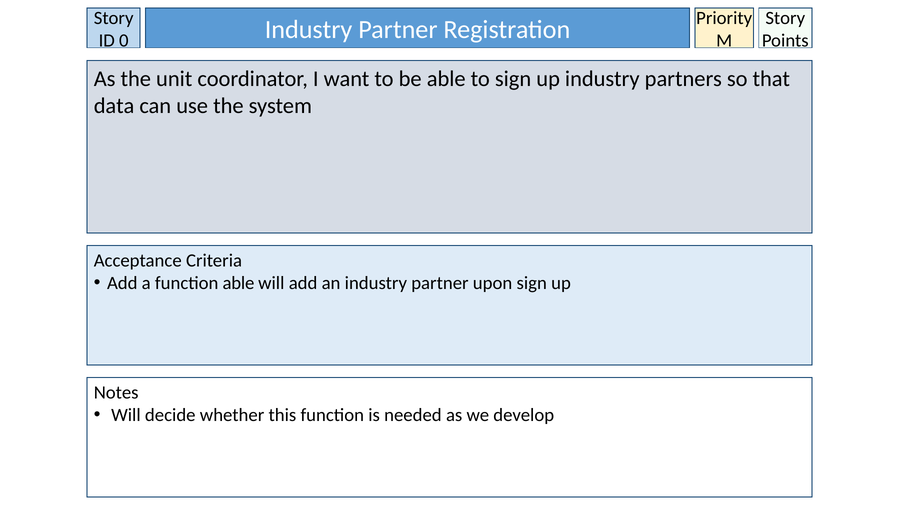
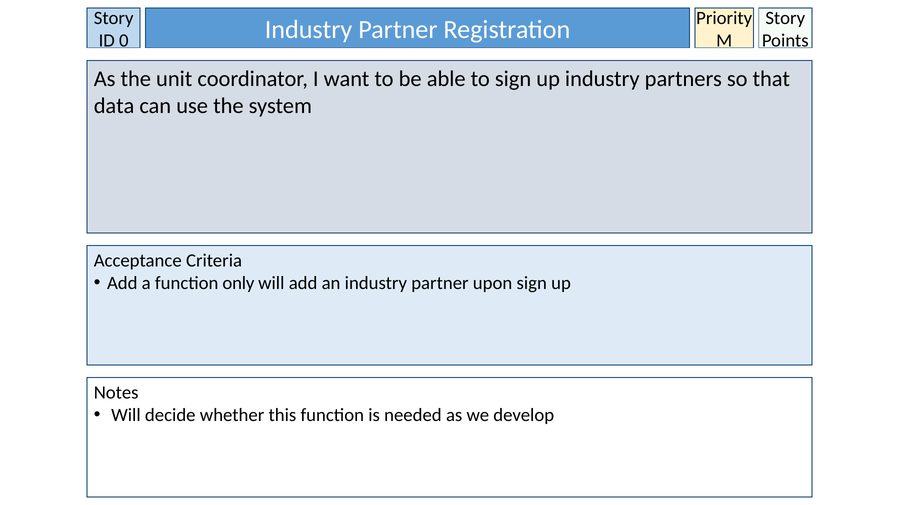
function able: able -> only (238, 284)
